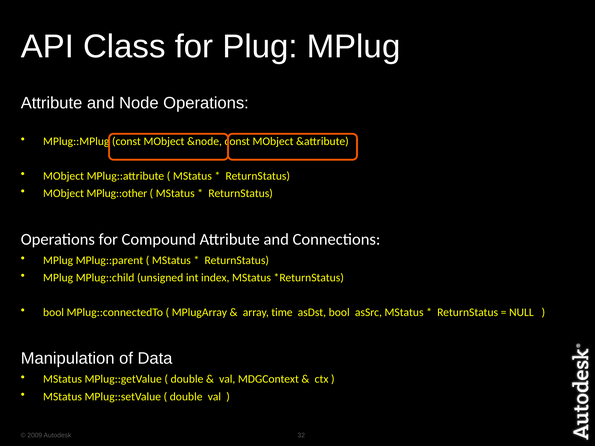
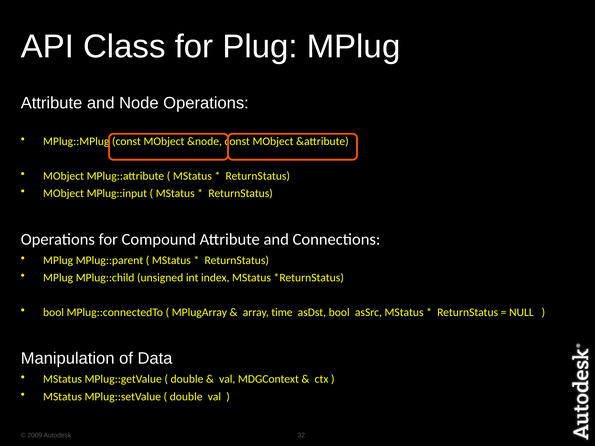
MPlug::other: MPlug::other -> MPlug::input (117, 193)
